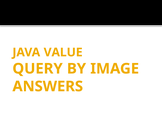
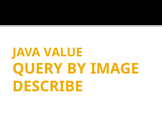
ANSWERS: ANSWERS -> DESCRIBE (48, 87)
